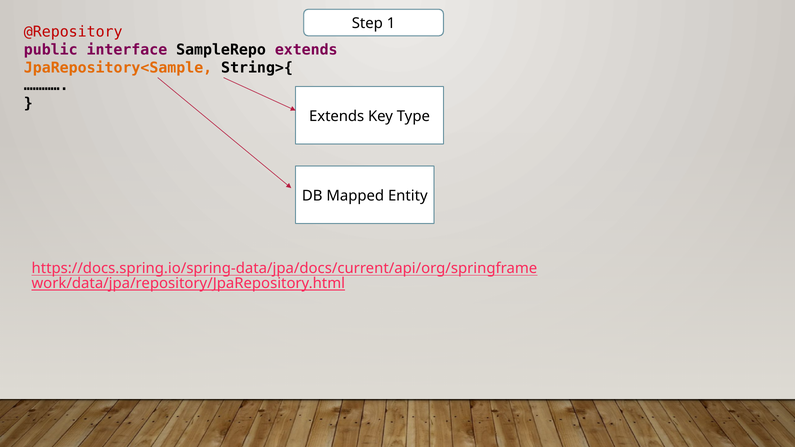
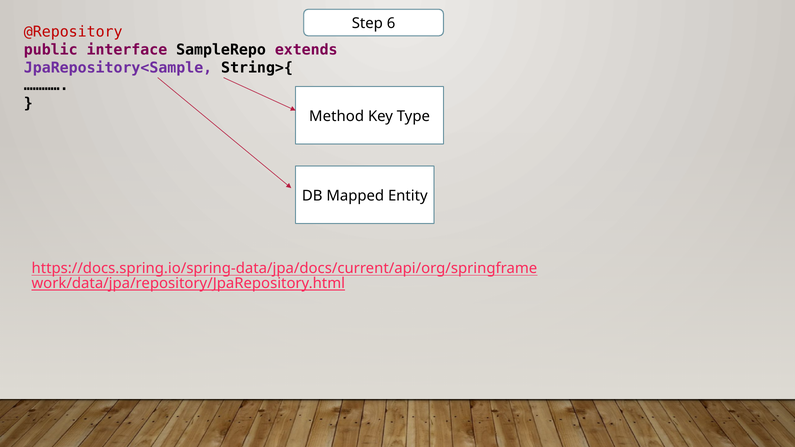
1: 1 -> 6 (391, 24)
JpaRepository<Sample colour: orange -> purple (118, 68)
Extends: Extends -> Method (337, 116)
